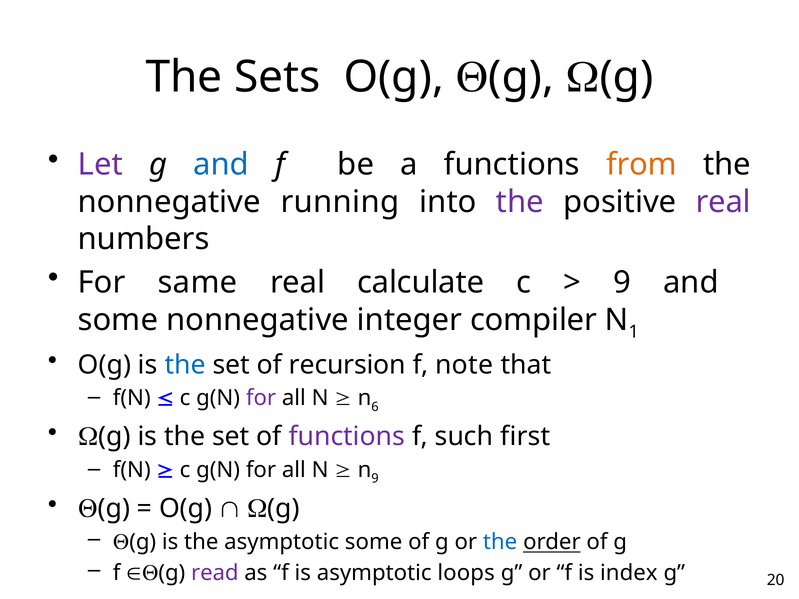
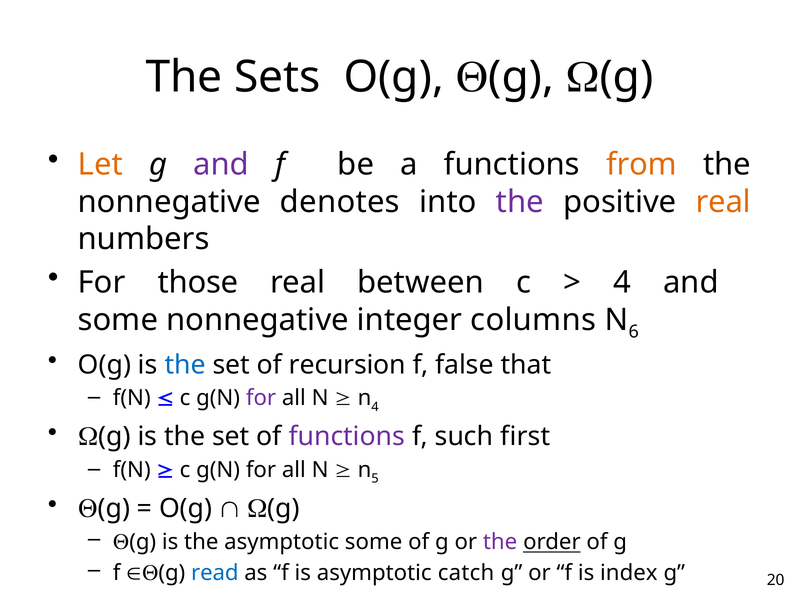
Let colour: purple -> orange (100, 165)
and colour: blue -> purple (221, 165)
running: running -> denotes (340, 202)
real colour: purple -> orange (723, 202)
same: same -> those (198, 283)
calculate: calculate -> between (421, 283)
9: 9 -> 4 (622, 283)
compiler: compiler -> columns (533, 320)
1: 1 -> 6 (634, 332)
note: note -> false (464, 365)
n 6: 6 -> 4 (375, 407)
n 9: 9 -> 5 (375, 479)
the colour: blue -> purple (500, 542)
read colour: purple -> blue (215, 573)
loops: loops -> catch (466, 573)
